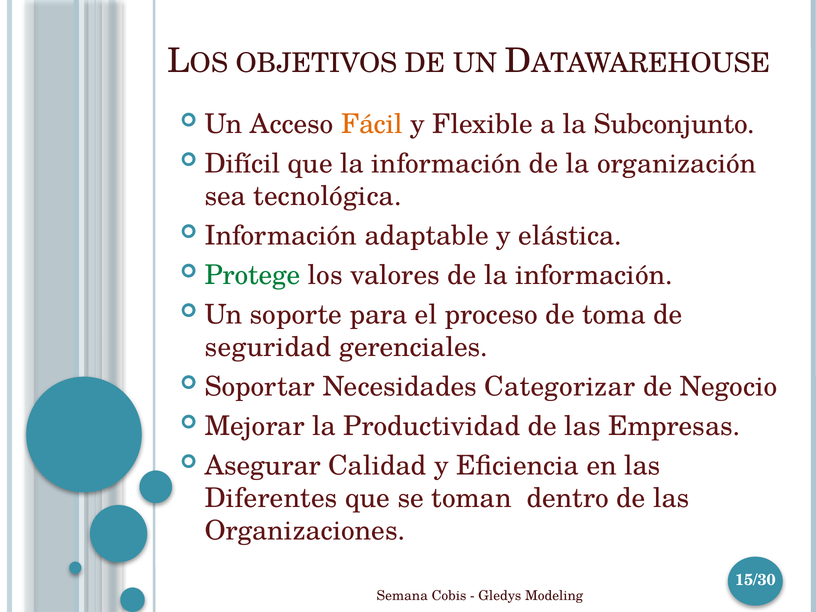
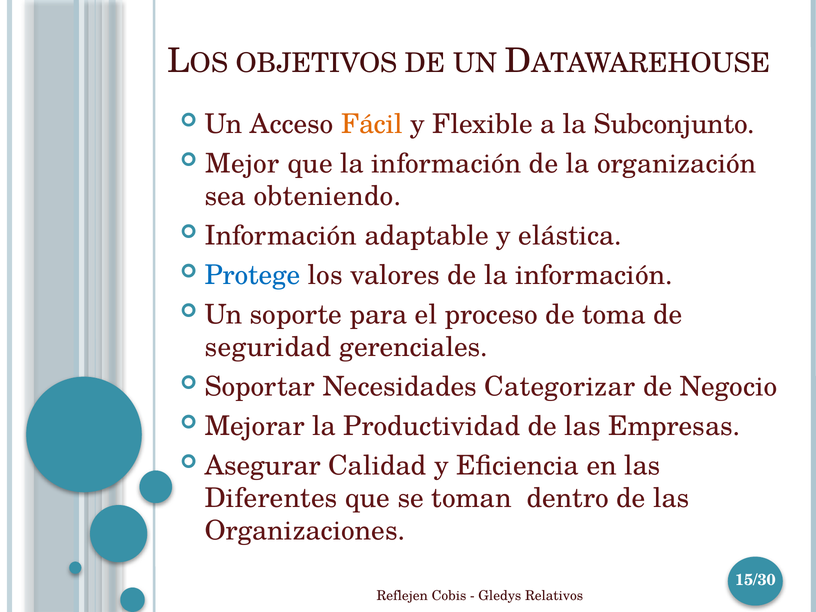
Difícil: Difícil -> Mejor (242, 164)
tecnológica: tecnológica -> obteniendo (328, 196)
Protege colour: green -> blue (252, 275)
Semana: Semana -> Reflejen (402, 596)
Modeling: Modeling -> Relativos (554, 596)
